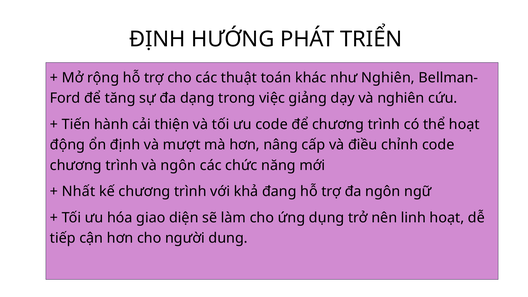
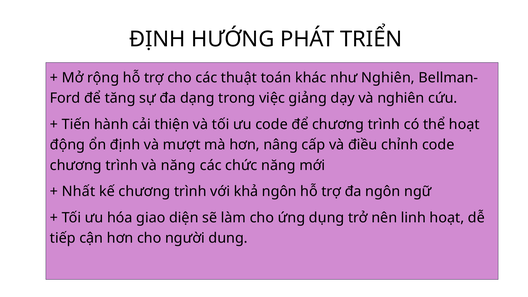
và ngôn: ngôn -> năng (178, 165)
khả đang: đang -> ngôn (279, 192)
